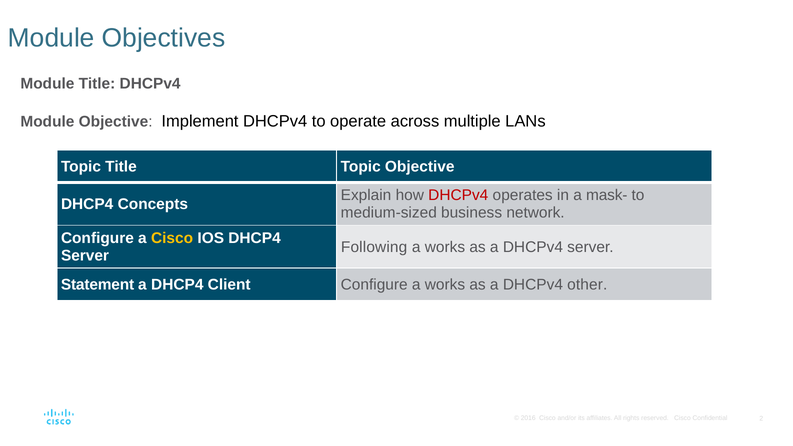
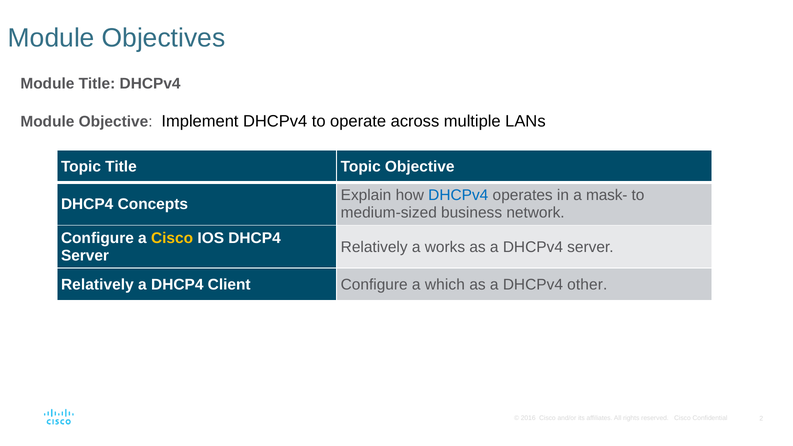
DHCPv4 colour: red -> blue (458, 195)
Following: Following -> Relatively (374, 247)
Statement: Statement -> Relatively (97, 285)
Configure a works: works -> which (445, 285)
